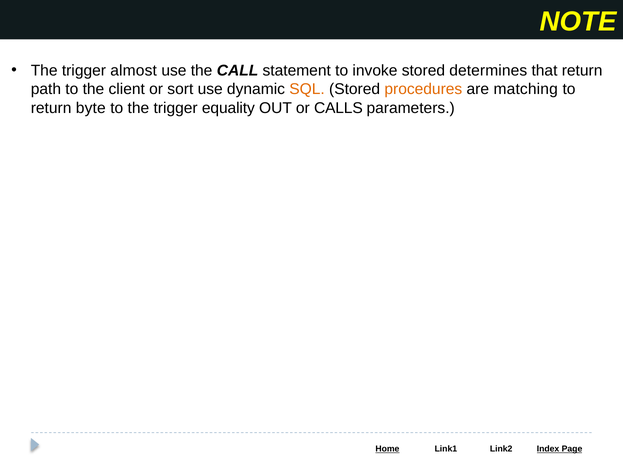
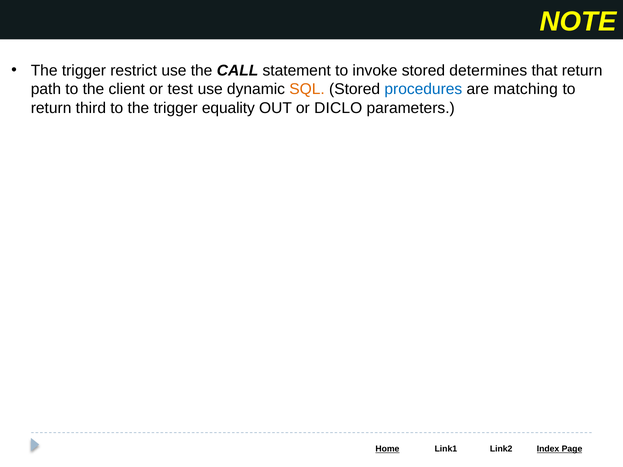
almost: almost -> restrict (134, 71)
sort: sort -> test (180, 89)
procedures colour: orange -> blue (423, 89)
byte: byte -> third (91, 108)
CALLS: CALLS -> DICLO (338, 108)
